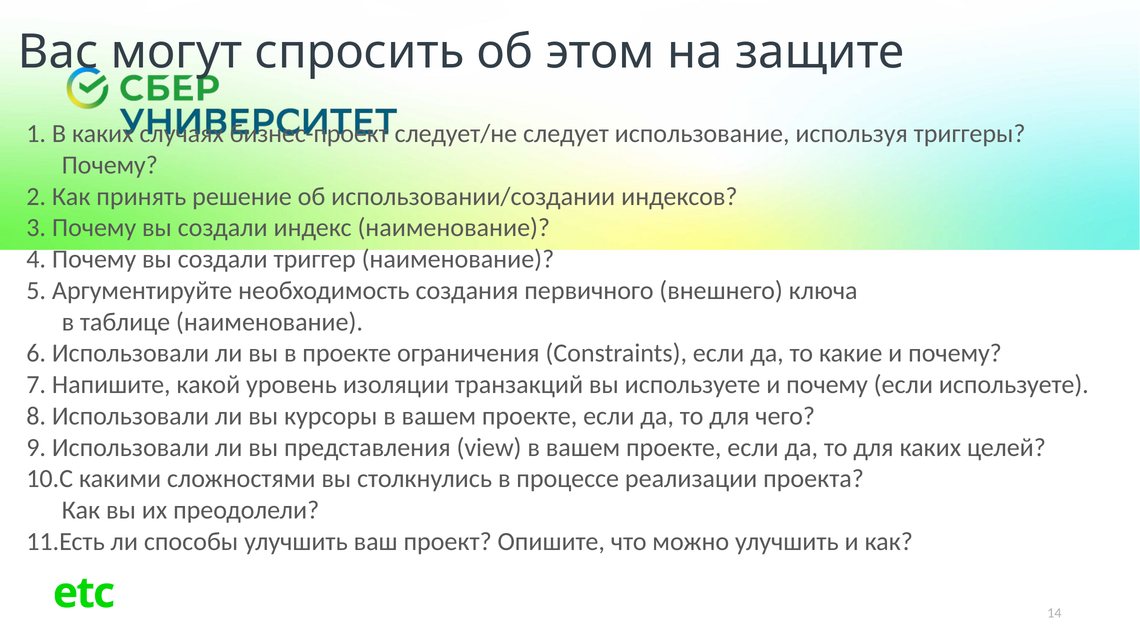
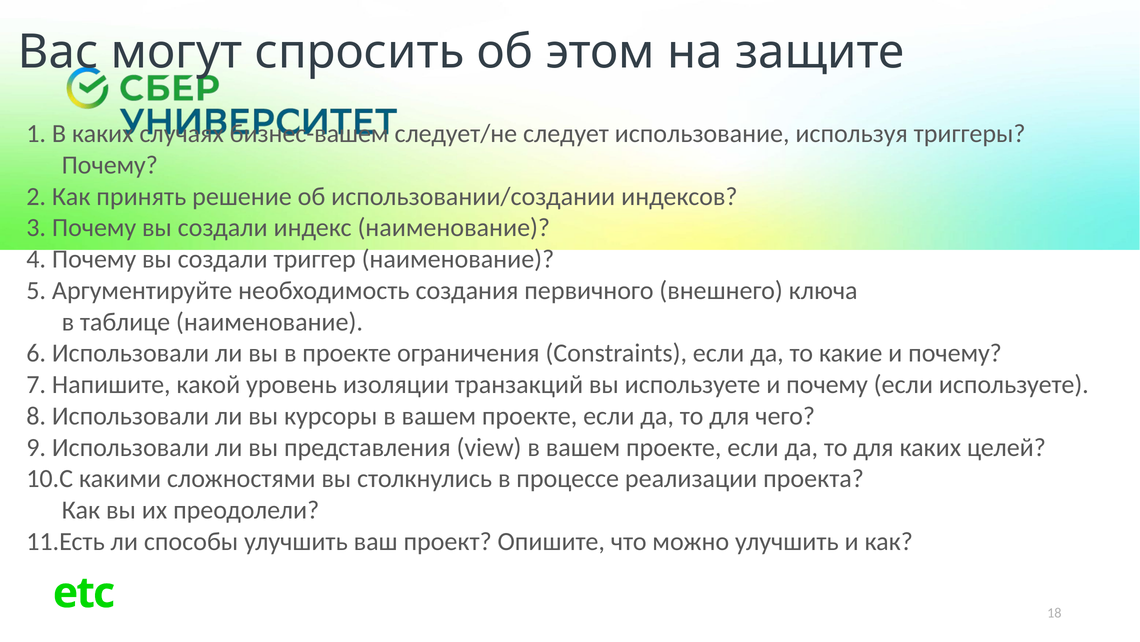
бизнес-проект: бизнес-проект -> бизнес-вашем (309, 134)
14: 14 -> 18 (1054, 612)
